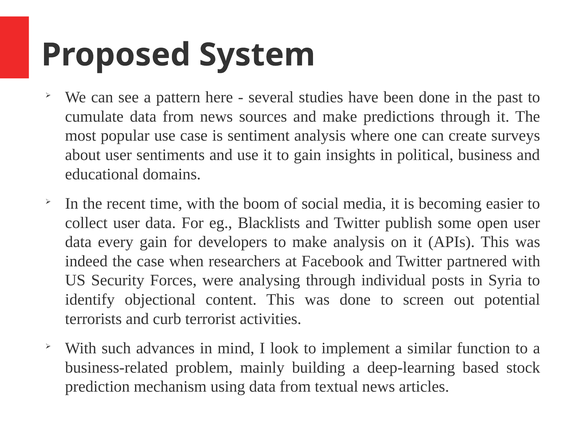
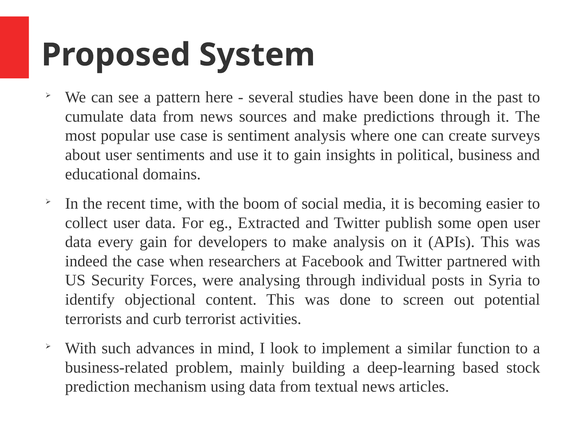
Blacklists: Blacklists -> Extracted (269, 223)
